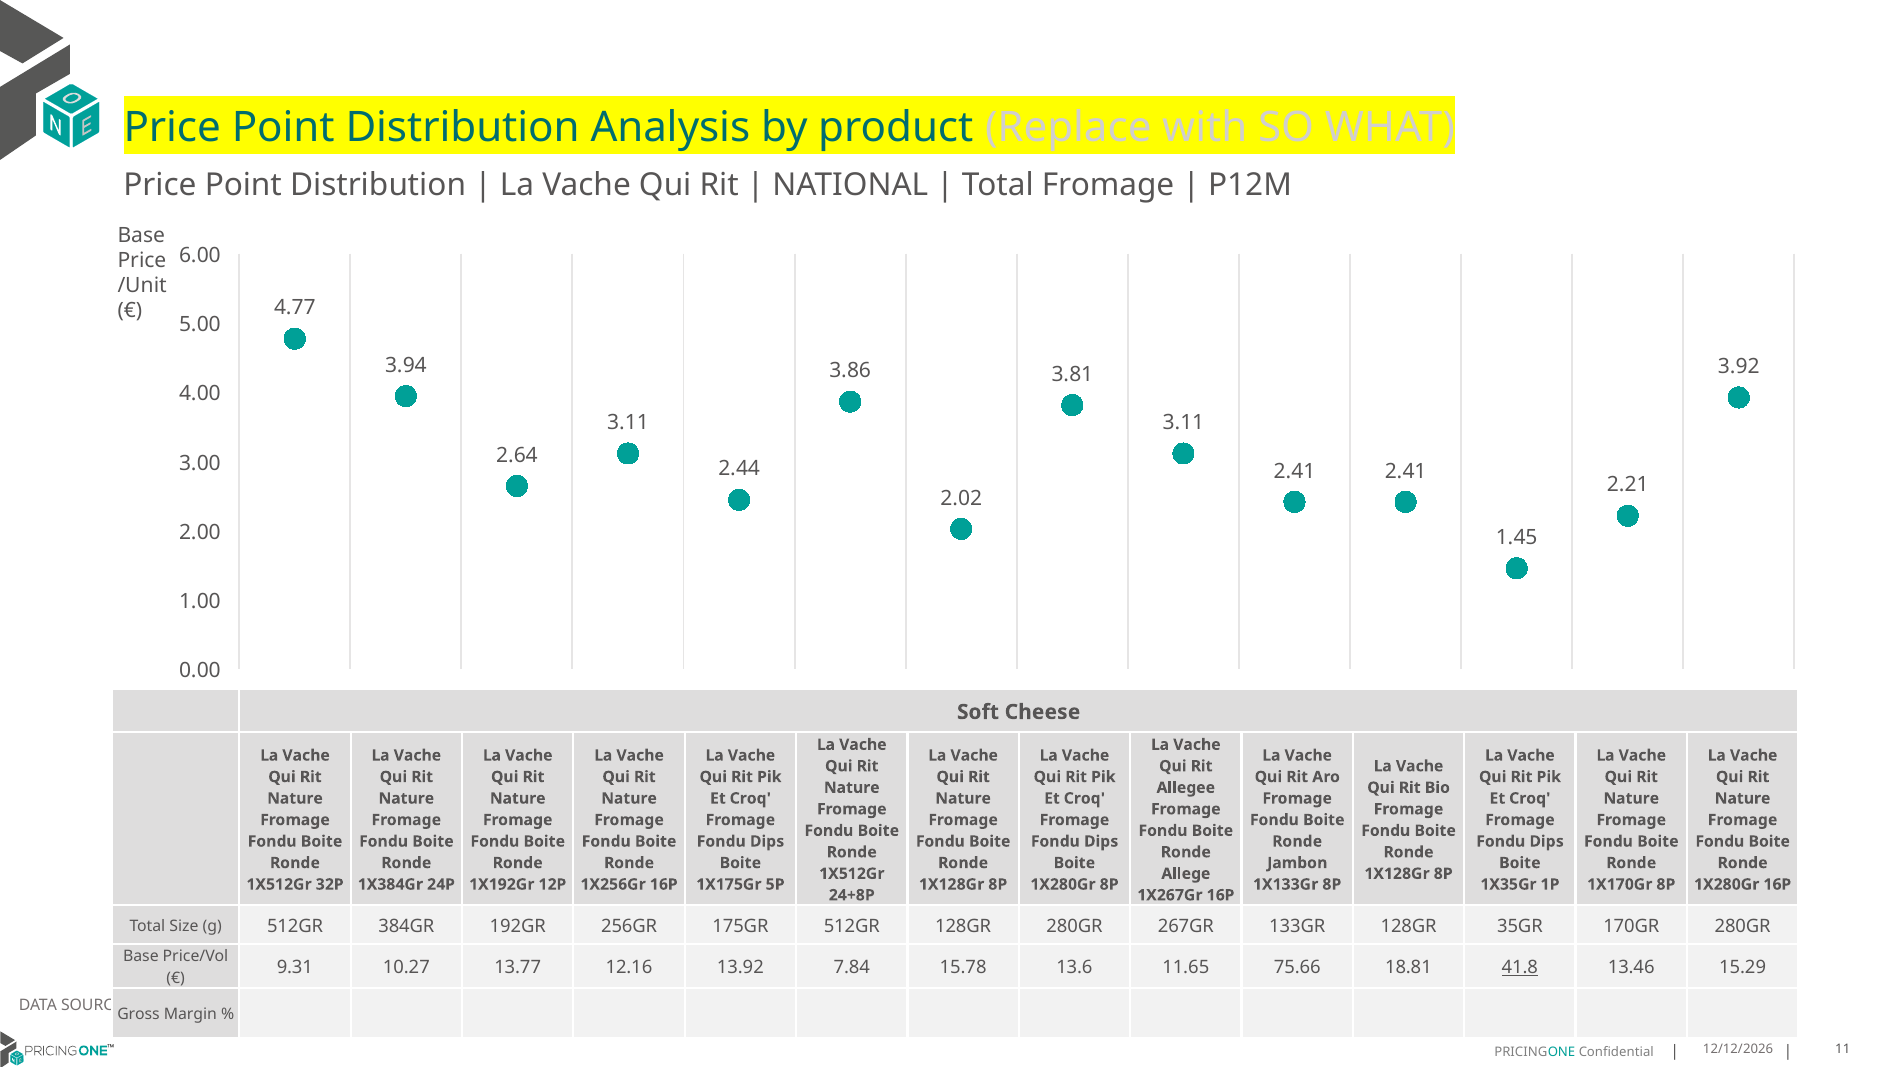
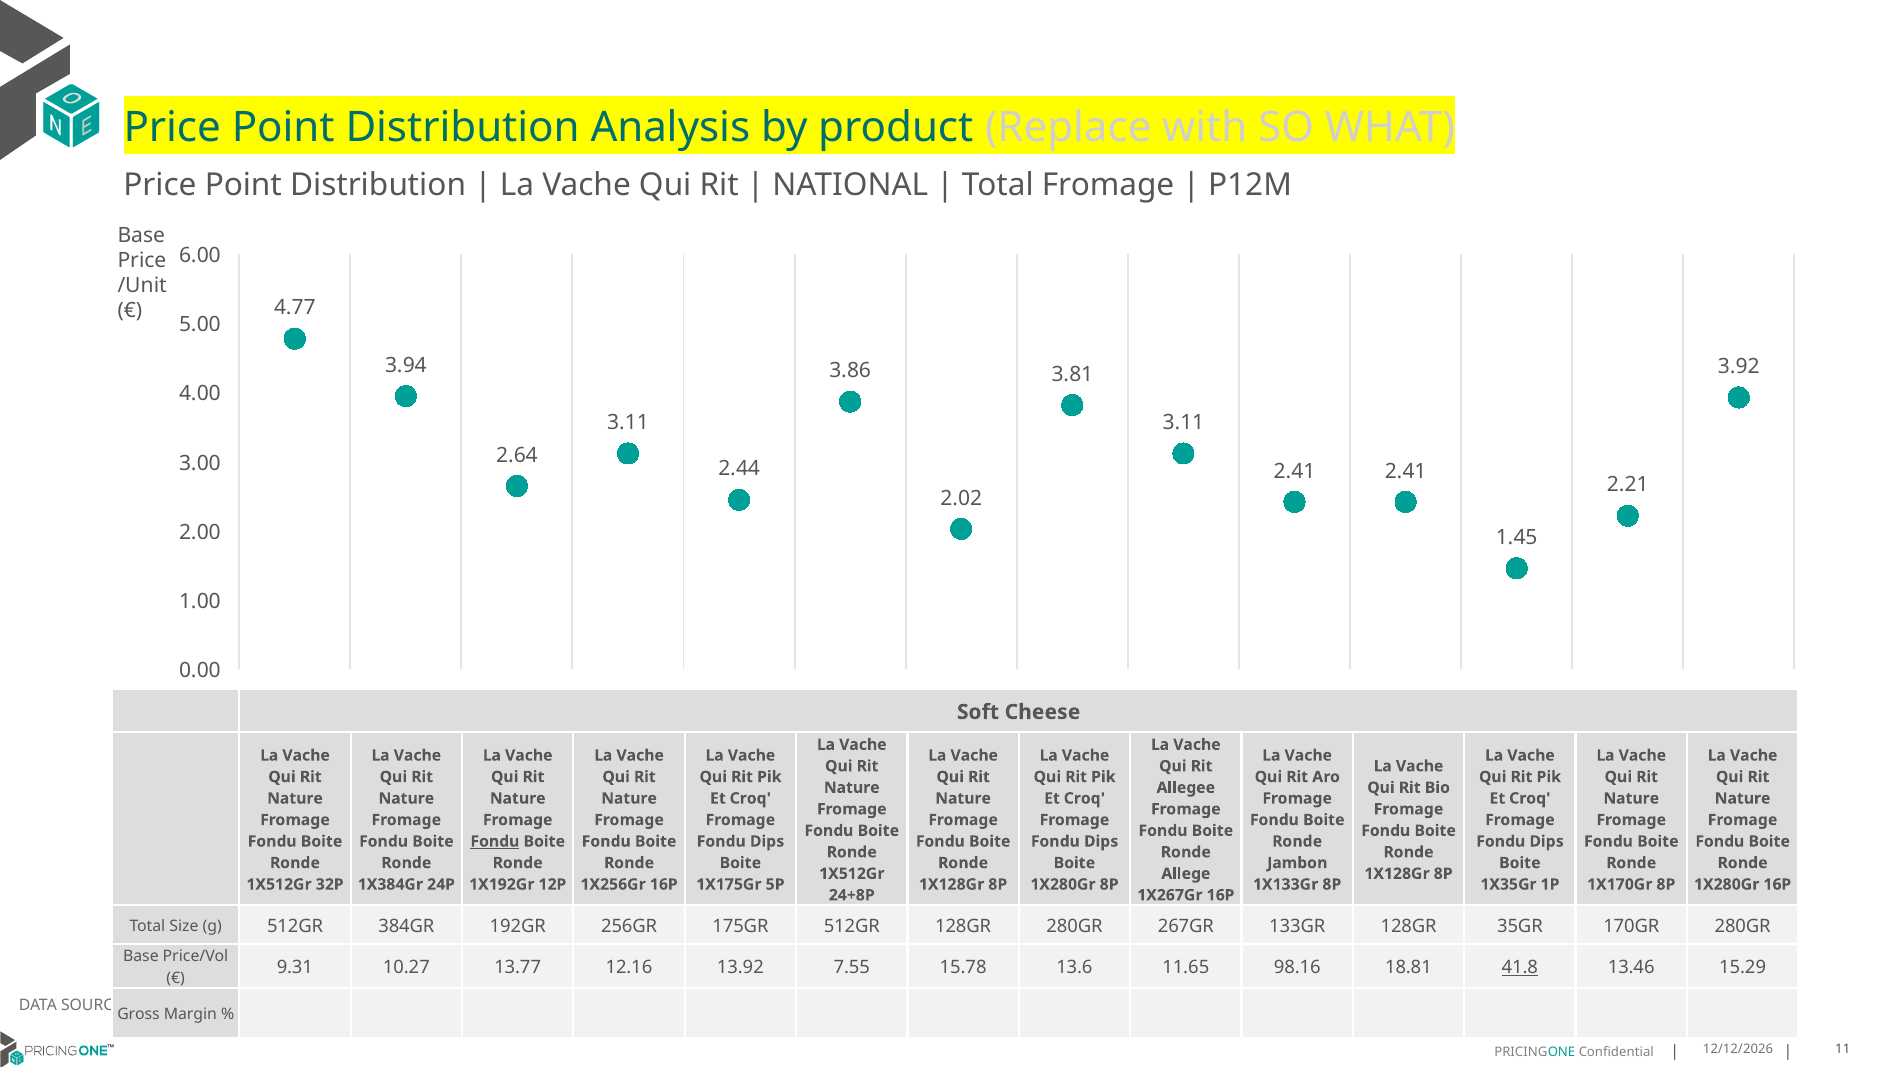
Fondu underline: none -> present (495, 841)
7.84: 7.84 -> 7.55 (852, 968)
75.66: 75.66 -> 98.16 (1297, 968)
